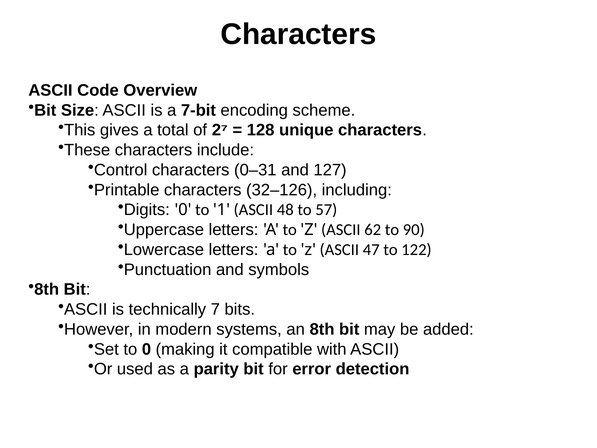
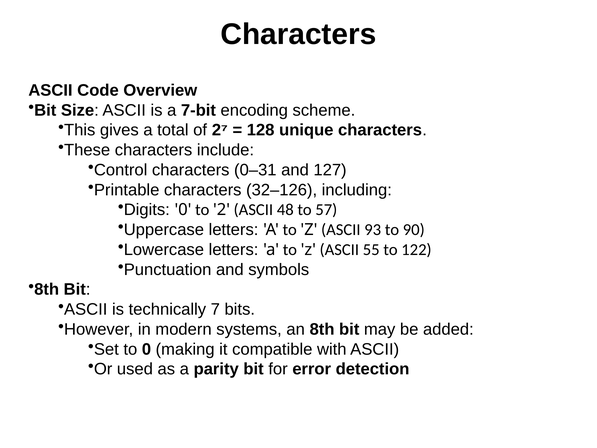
1: 1 -> 2 (222, 210)
62: 62 -> 93 (373, 230)
47: 47 -> 55 (371, 249)
